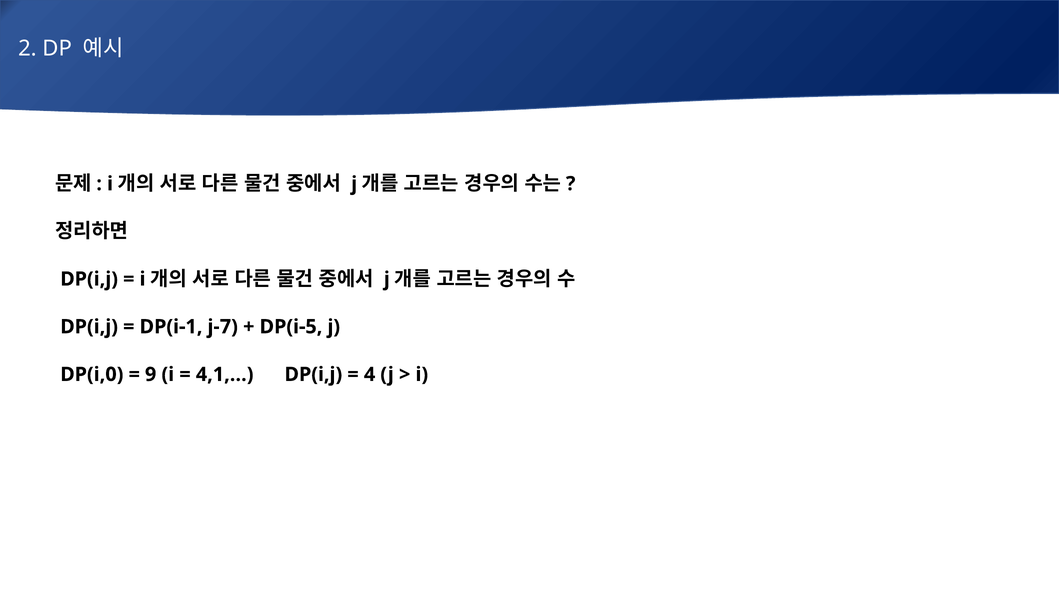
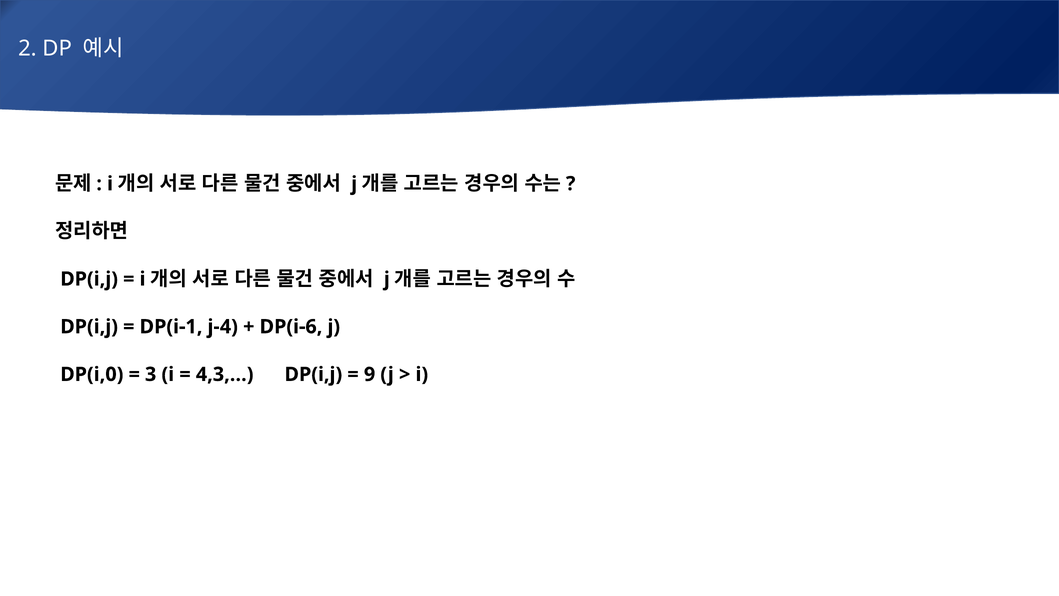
j-7: j-7 -> j-4 (223, 327)
DP(i-5: DP(i-5 -> DP(i-6 (291, 327)
9: 9 -> 3 (151, 374)
4,1,…: 4,1,… -> 4,3,… (225, 374)
4: 4 -> 9 (370, 374)
